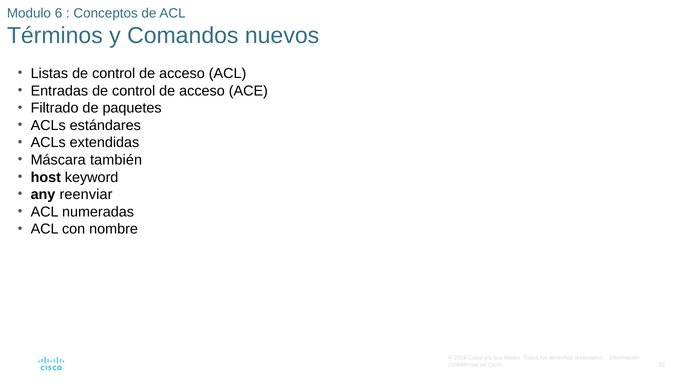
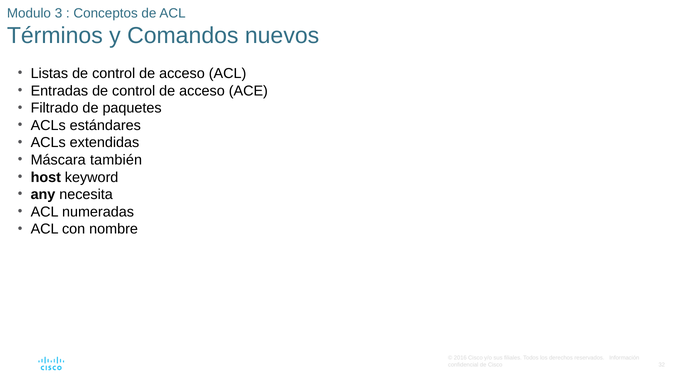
6: 6 -> 3 (58, 13)
reenviar: reenviar -> necesita (86, 194)
